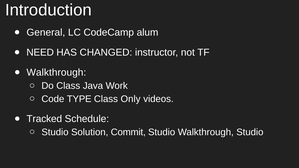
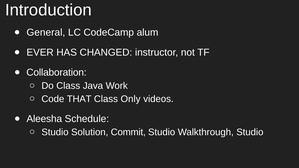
NEED: NEED -> EVER (40, 52)
Walkthrough: Walkthrough -> Collaboration (56, 73)
TYPE: TYPE -> THAT (79, 99)
Tracked: Tracked -> Aleesha (44, 119)
